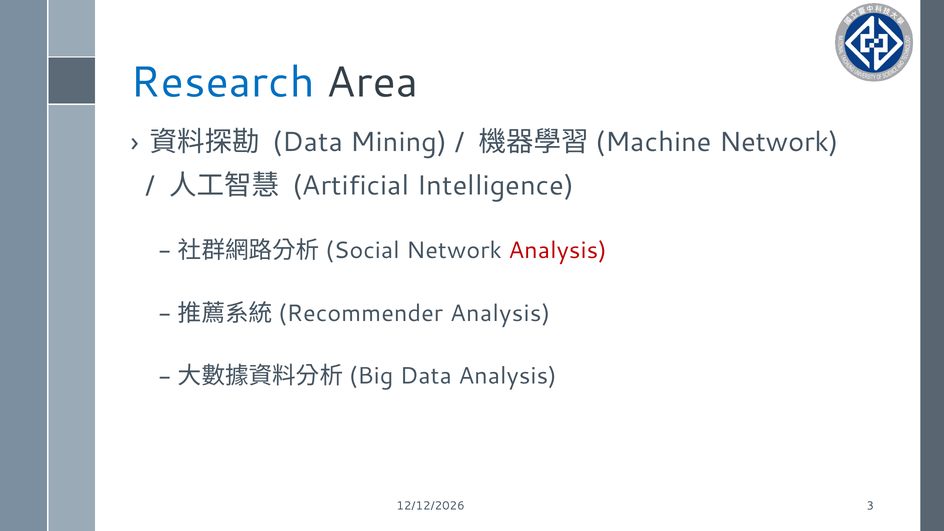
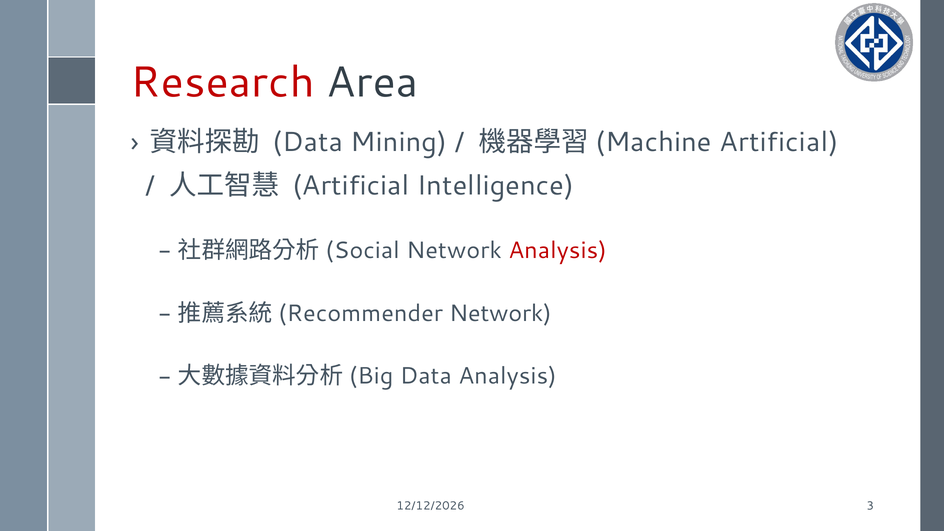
Research colour: blue -> red (223, 83)
Network: Network -> Artificial (779, 142)
Analysis: Analysis -> Network (500, 313)
